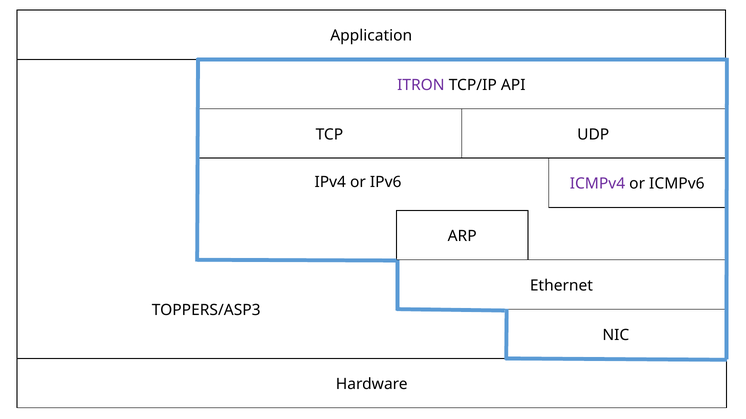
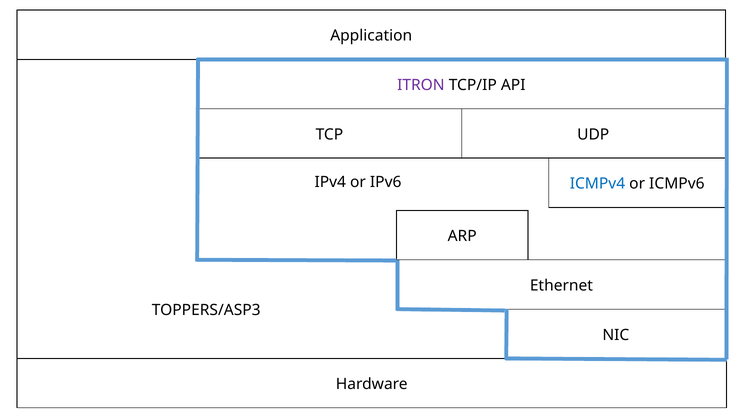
ICMPv4 colour: purple -> blue (597, 184)
